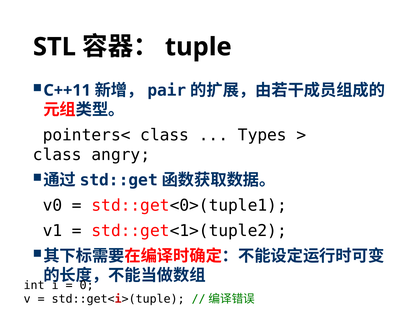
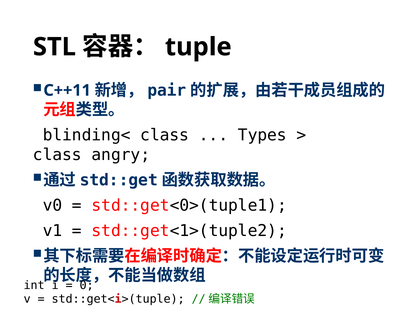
pointers<: pointers< -> blinding< (87, 135)
